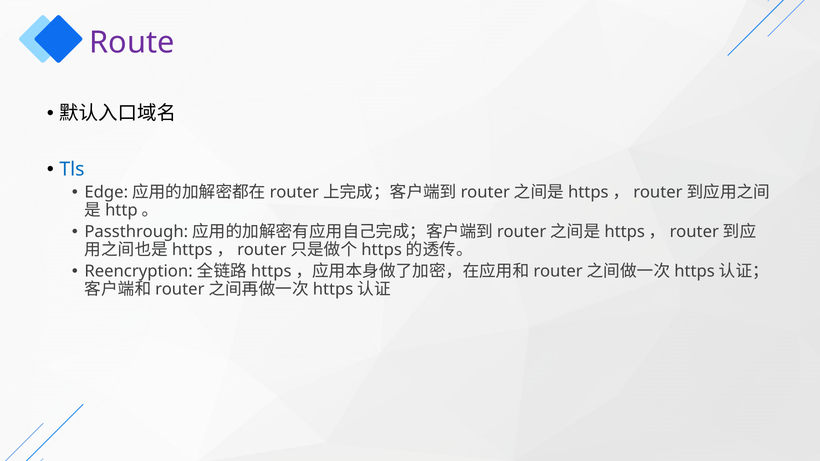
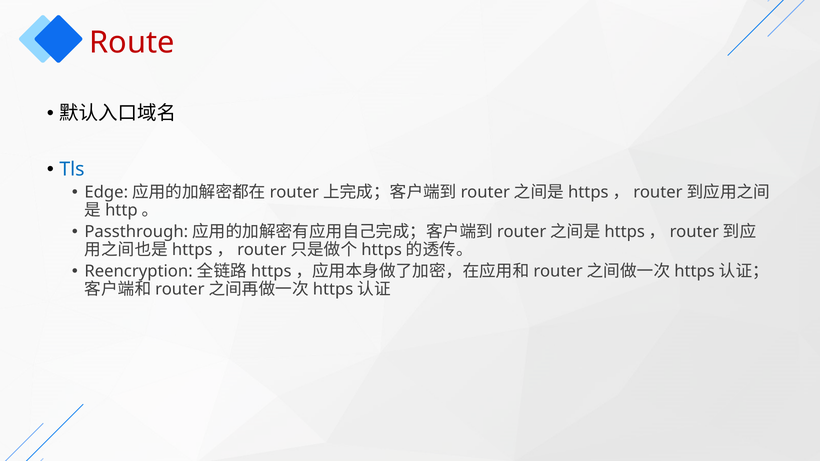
Route colour: purple -> red (132, 43)
